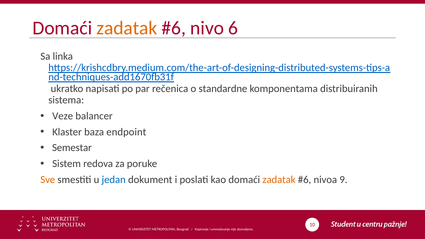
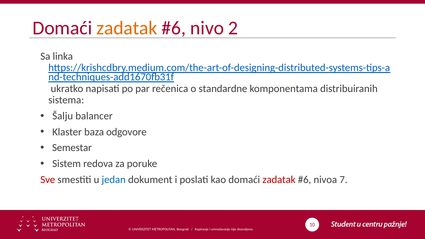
6: 6 -> 2 (233, 28)
Veze: Veze -> Šalju (63, 116)
endpoint: endpoint -> odgovore (126, 132)
Sve colour: orange -> red (48, 180)
zadatak colour: orange -> red (279, 180)
9: 9 -> 7 (343, 180)
